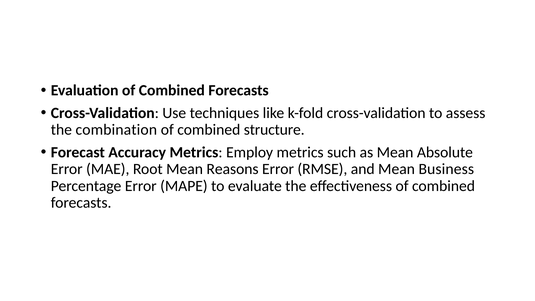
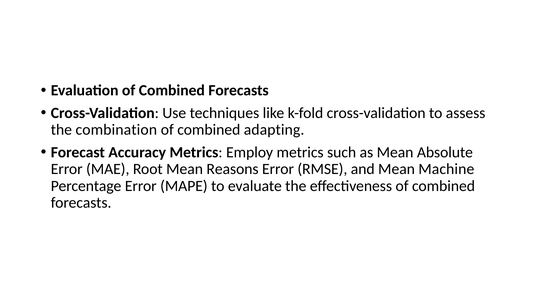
structure: structure -> adapting (274, 130)
Business: Business -> Machine (446, 169)
